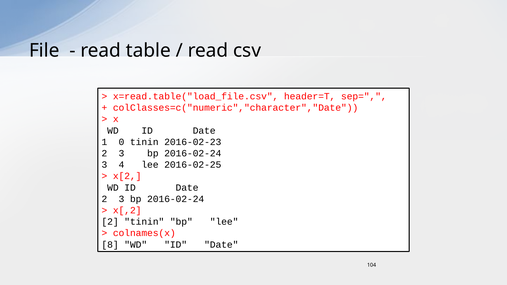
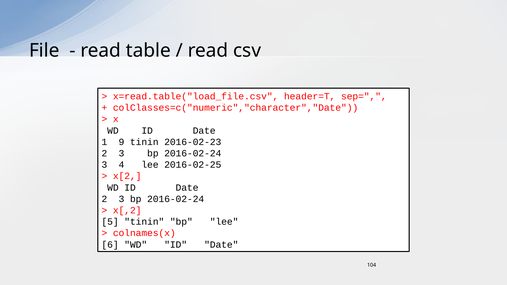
0: 0 -> 9 (121, 142)
2: 2 -> 5 (110, 222)
8: 8 -> 6 (110, 245)
